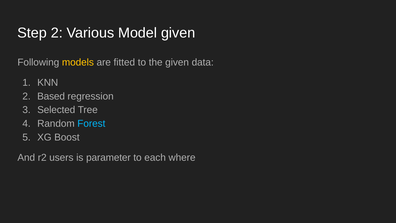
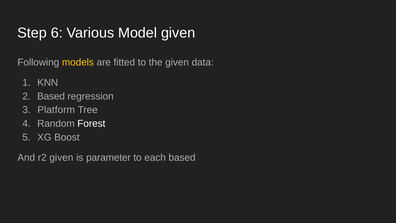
Step 2: 2 -> 6 (57, 33)
Selected: Selected -> Platform (56, 110)
Forest colour: light blue -> white (91, 123)
r2 users: users -> given (61, 157)
each where: where -> based (182, 157)
